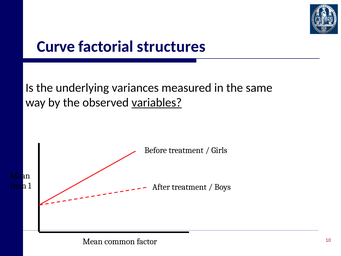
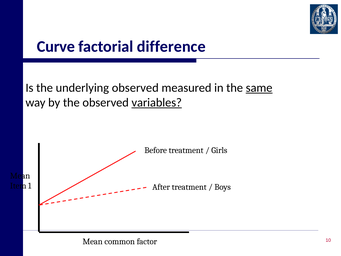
structures: structures -> difference (171, 46)
underlying variances: variances -> observed (135, 88)
same underline: none -> present (259, 88)
